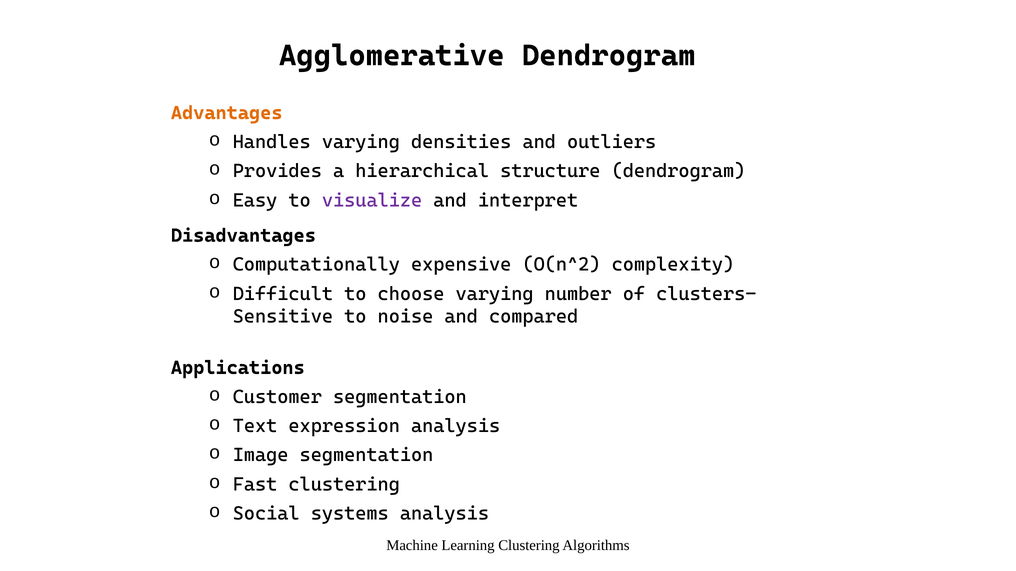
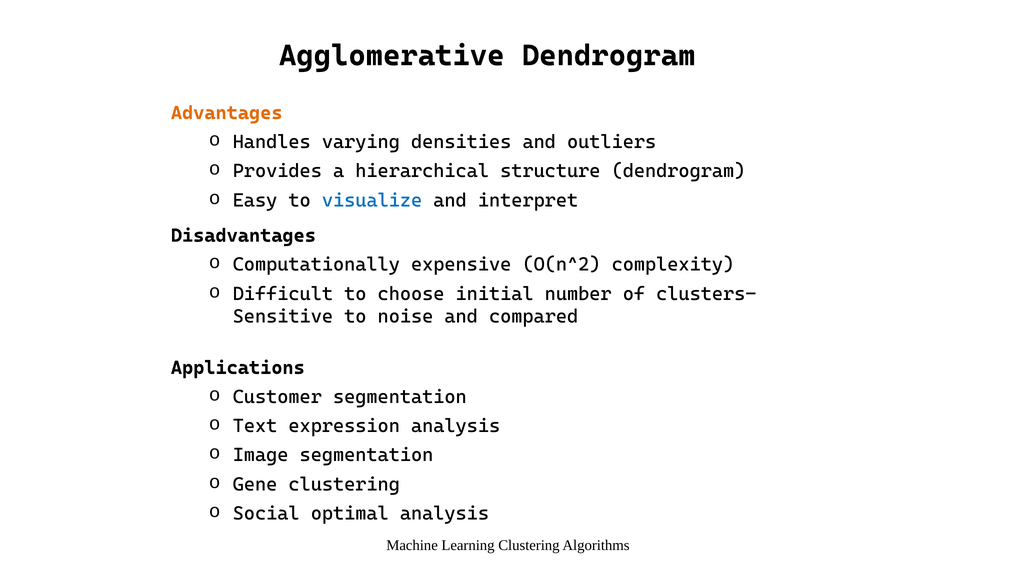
visualize colour: purple -> blue (372, 201)
choose varying: varying -> initial (495, 294)
Fast: Fast -> Gene (255, 485)
systems: systems -> optimal (350, 514)
